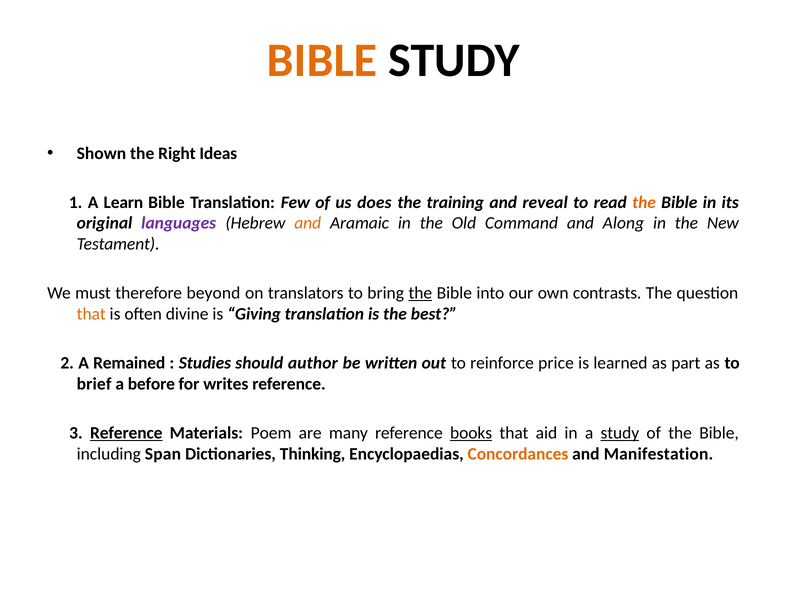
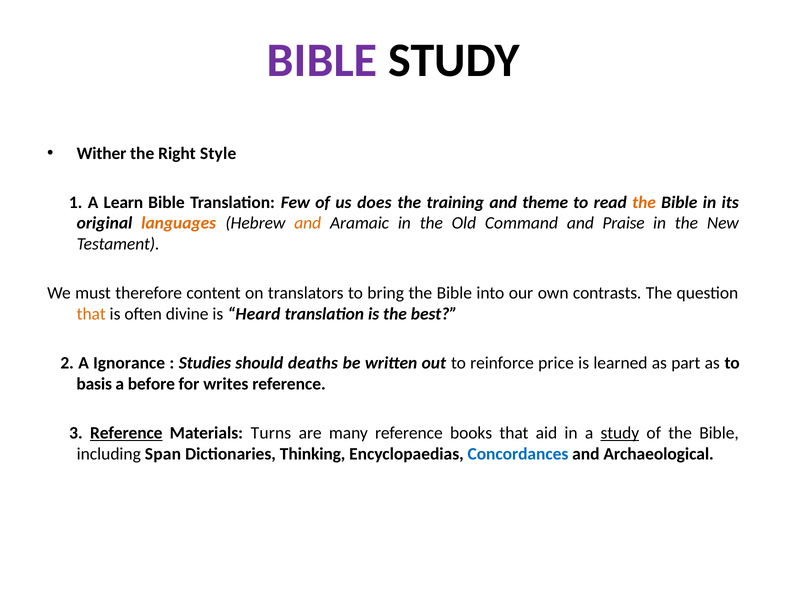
BIBLE colour: orange -> purple (322, 60)
Shown: Shown -> Wither (102, 153)
Ideas: Ideas -> Style (218, 153)
reveal: reveal -> theme (545, 202)
languages colour: purple -> orange (179, 223)
Along: Along -> Praise (624, 223)
beyond: beyond -> content (214, 293)
the underline: present -> none (420, 293)
Giving: Giving -> Heard (254, 314)
Remained: Remained -> Ignorance (129, 363)
author: author -> deaths (313, 363)
brief: brief -> basis (94, 384)
Poem: Poem -> Turns (271, 433)
books underline: present -> none (471, 433)
Concordances colour: orange -> blue (518, 454)
Manifestation: Manifestation -> Archaeological (659, 454)
